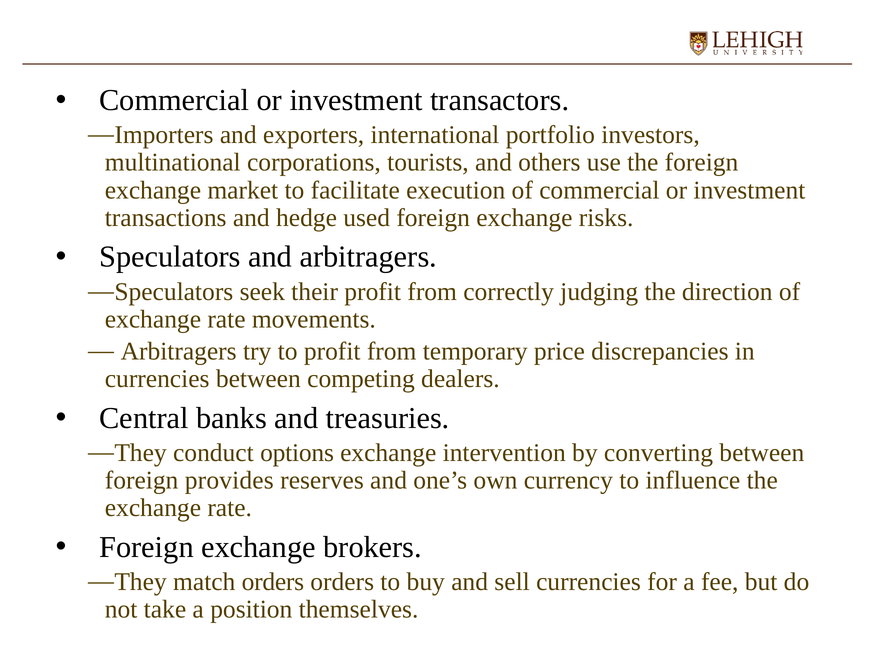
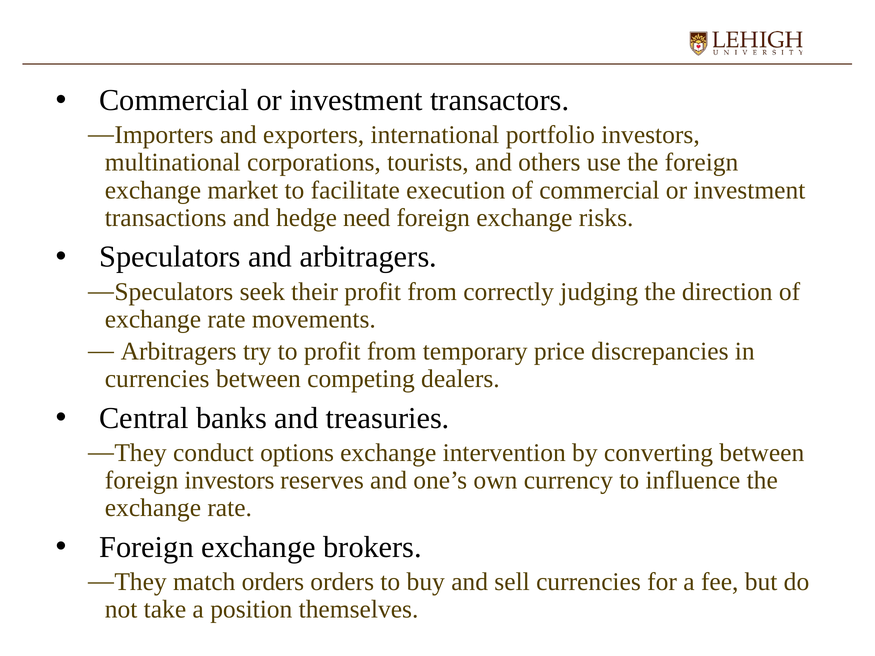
used: used -> need (367, 218)
foreign provides: provides -> investors (229, 481)
